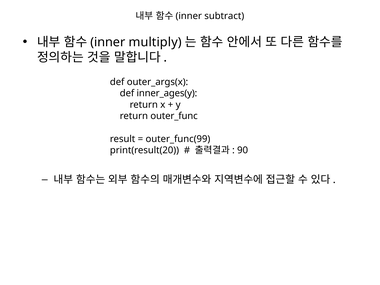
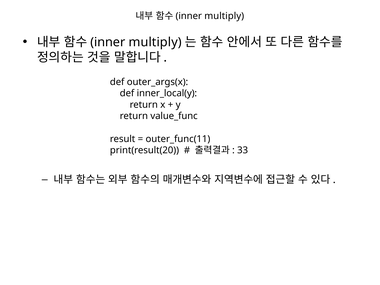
subtract: subtract -> multiply (224, 16)
inner_ages(y: inner_ages(y -> inner_local(y (167, 93)
outer_func: outer_func -> value_func (174, 116)
outer_func(99: outer_func(99 -> outer_func(11 (178, 139)
90: 90 -> 33 (243, 150)
